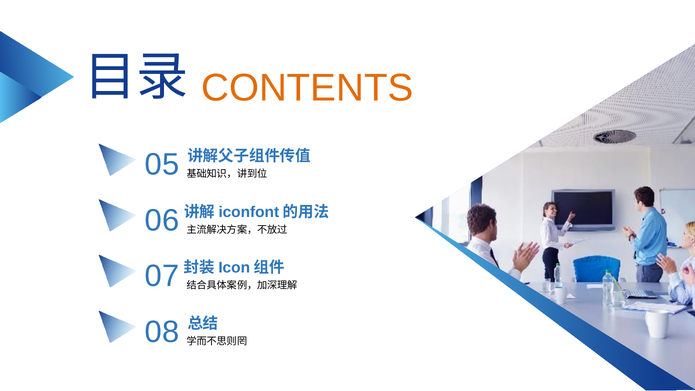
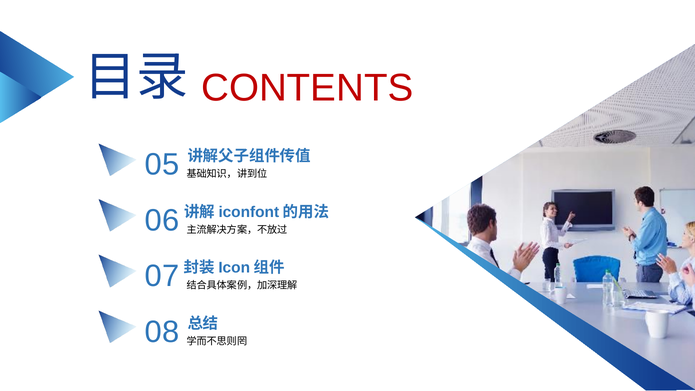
CONTENTS colour: orange -> red (307, 88)
